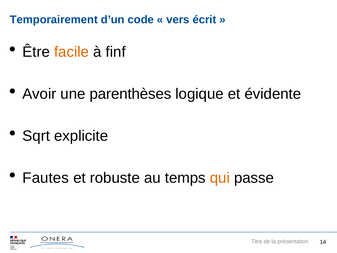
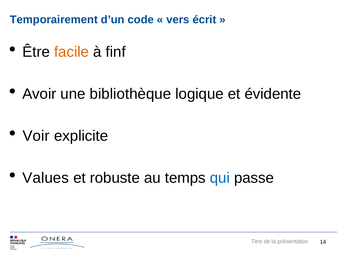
parenthèses: parenthèses -> bibliothèque (130, 94)
Sqrt: Sqrt -> Voir (36, 136)
Fautes: Fautes -> Values (46, 178)
qui colour: orange -> blue (220, 178)
